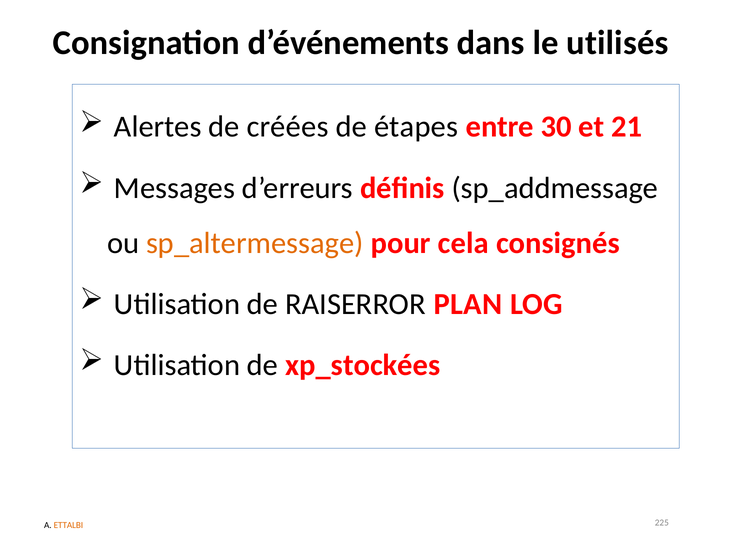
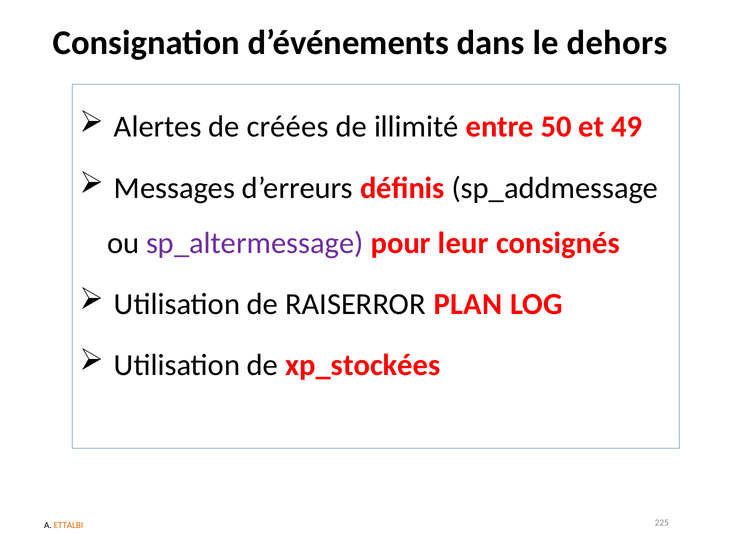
utilisés: utilisés -> dehors (617, 43)
étapes: étapes -> illimité (416, 127)
30: 30 -> 50 (556, 127)
21: 21 -> 49 (627, 127)
sp_altermessage colour: orange -> purple (255, 243)
cela: cela -> leur (463, 243)
